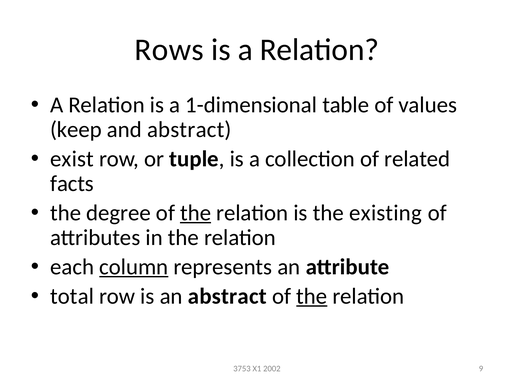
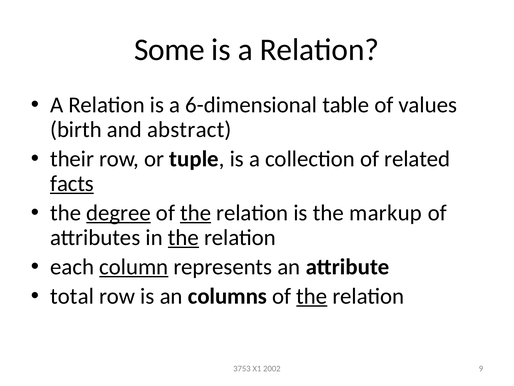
Rows: Rows -> Some (169, 50)
1-dimensional: 1-dimensional -> 6-dimensional (251, 105)
keep: keep -> birth (76, 129)
exist: exist -> their (72, 159)
facts underline: none -> present (72, 183)
degree underline: none -> present (119, 213)
existing: existing -> markup (386, 213)
the underline: none -> present (183, 237)
an abstract: abstract -> columns (227, 296)
